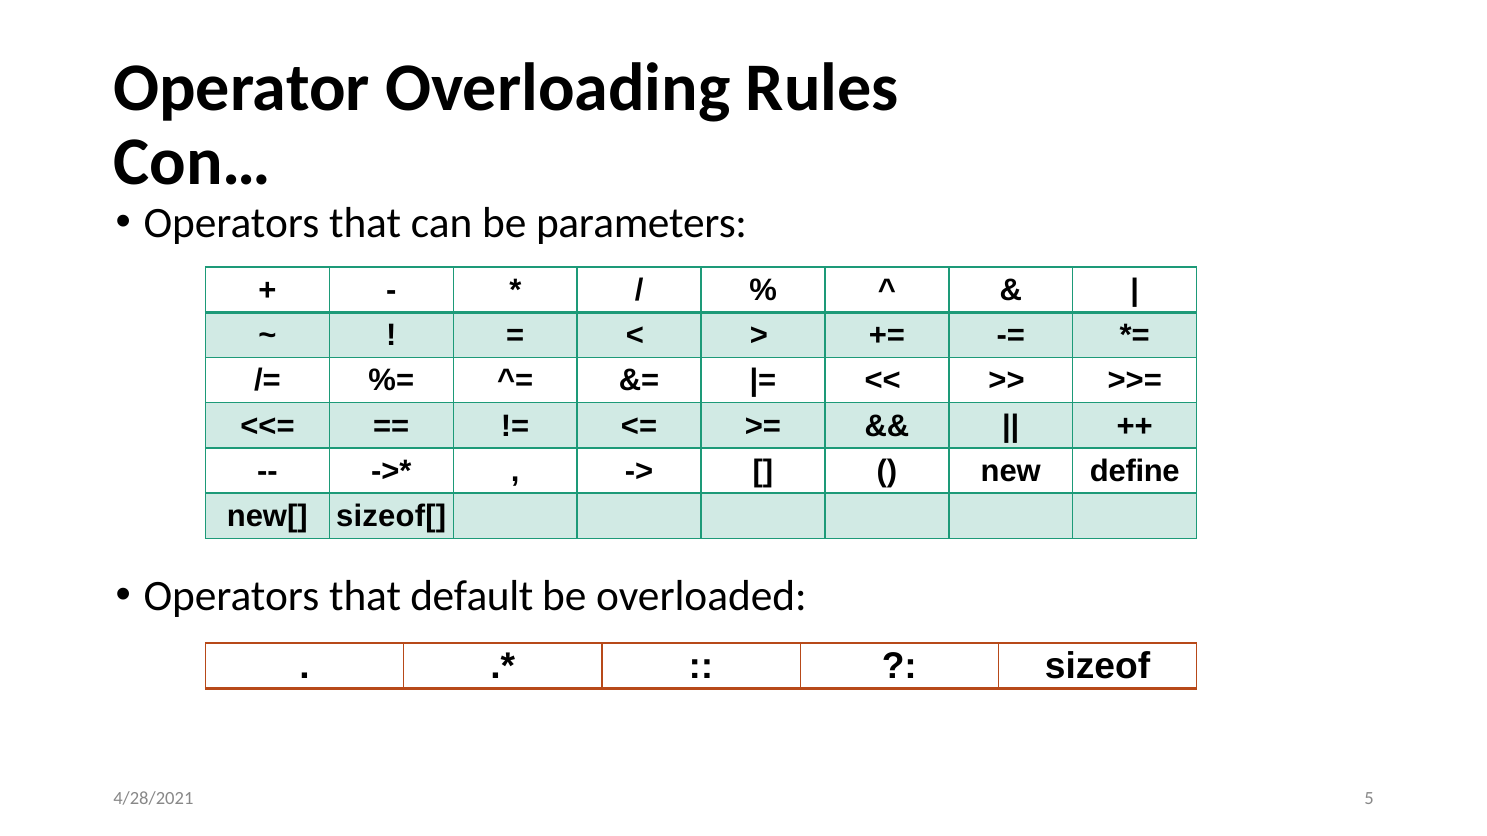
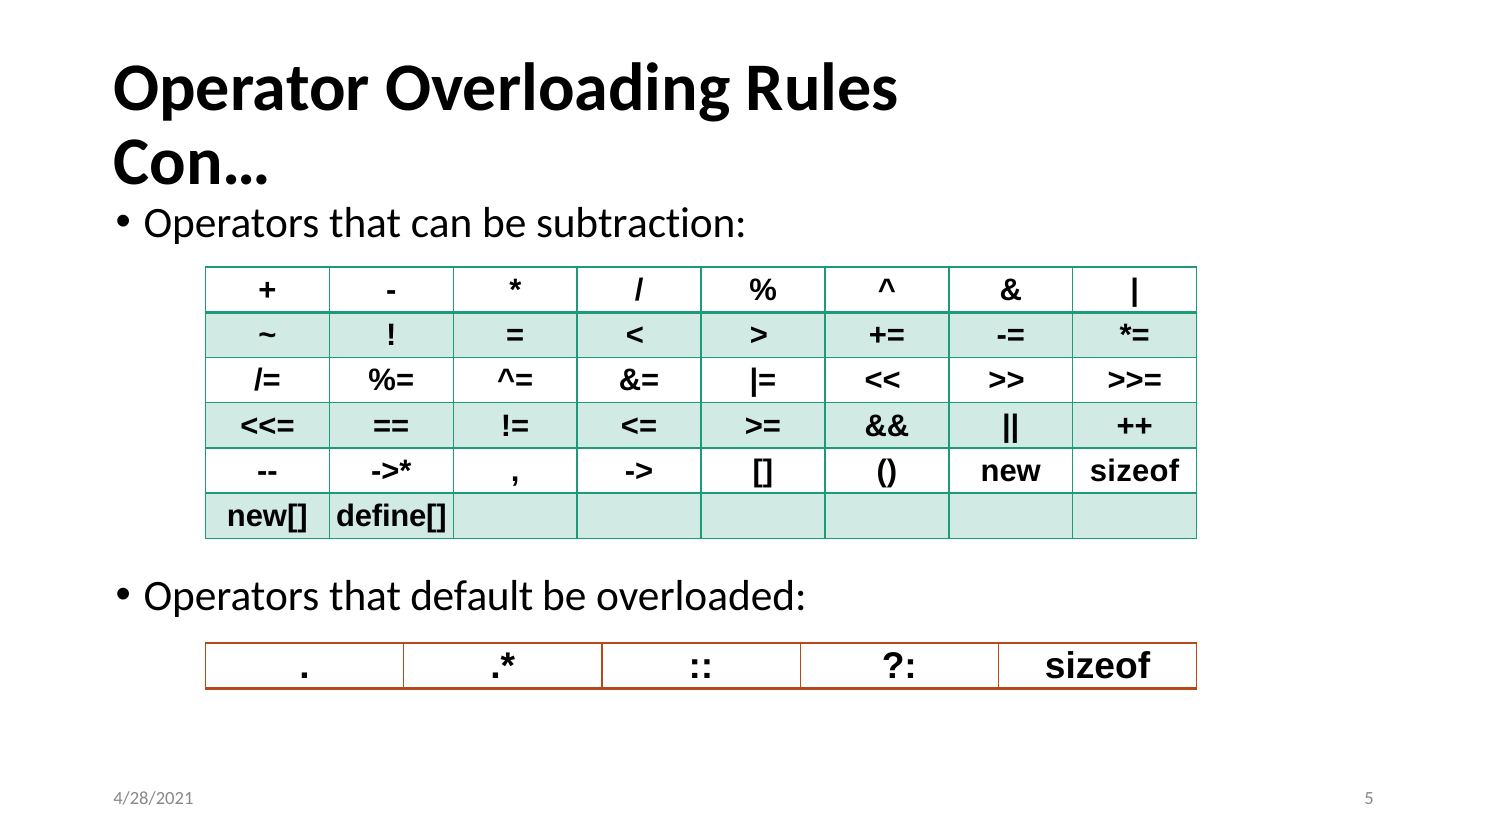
parameters: parameters -> subtraction (641, 223)
new define: define -> sizeof (1135, 471)
sizeof[: sizeof[ -> define[ (391, 517)
